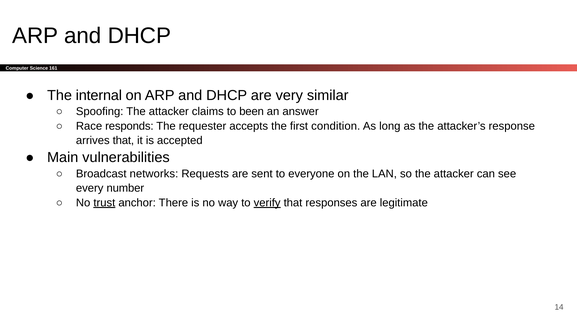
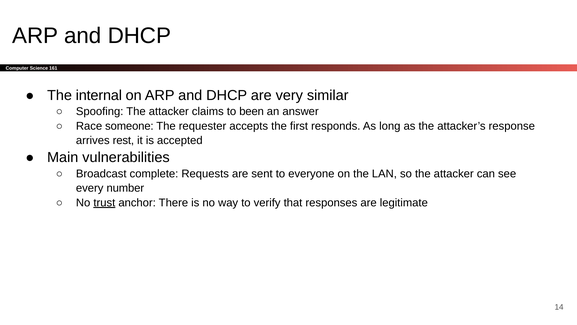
responds: responds -> someone (129, 126)
condition: condition -> responds (336, 126)
arrives that: that -> rest (123, 140)
networks: networks -> complete (154, 173)
verify underline: present -> none (267, 202)
